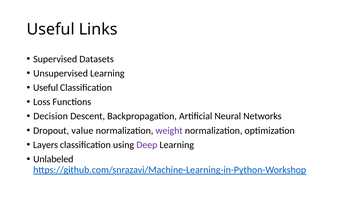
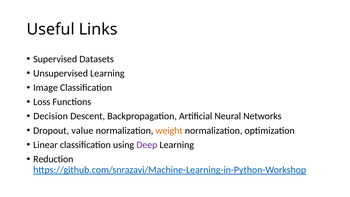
Useful: Useful -> Image (46, 88)
weight colour: purple -> orange (169, 130)
Layers: Layers -> Linear (46, 145)
Unlabeled: Unlabeled -> Reduction (53, 159)
